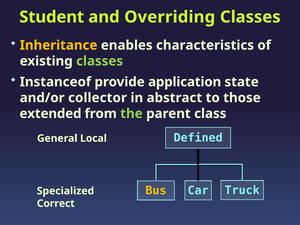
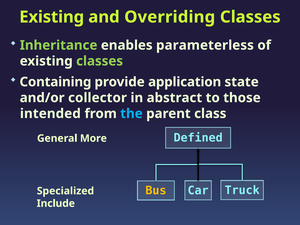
Student: Student -> Existing (52, 17)
Inheritance colour: yellow -> light green (59, 45)
characteristics: characteristics -> parameterless (205, 45)
Instanceof: Instanceof -> Containing (55, 82)
extended: extended -> intended (50, 114)
the colour: light green -> light blue (131, 114)
Local: Local -> More (93, 138)
Correct: Correct -> Include (56, 203)
